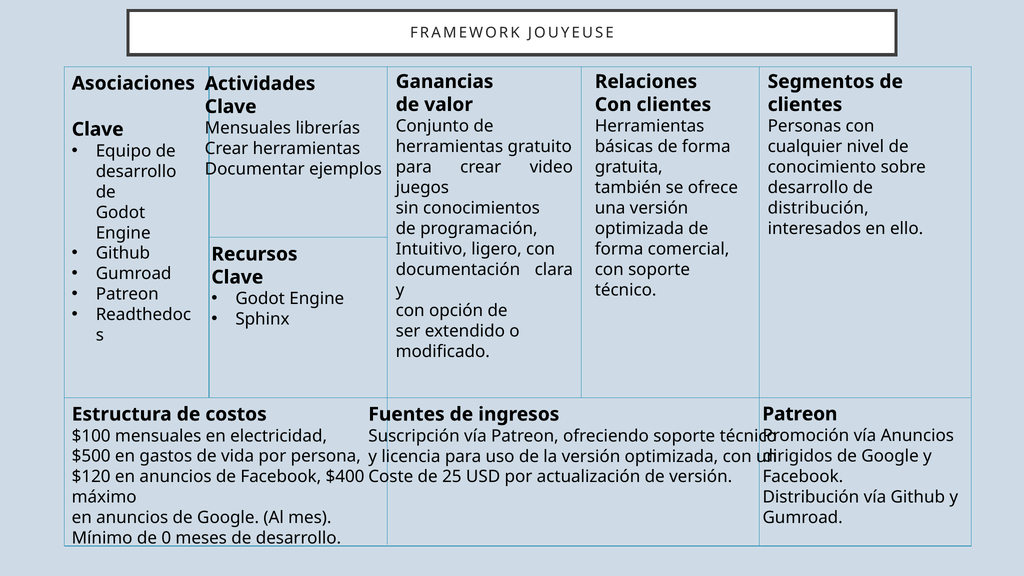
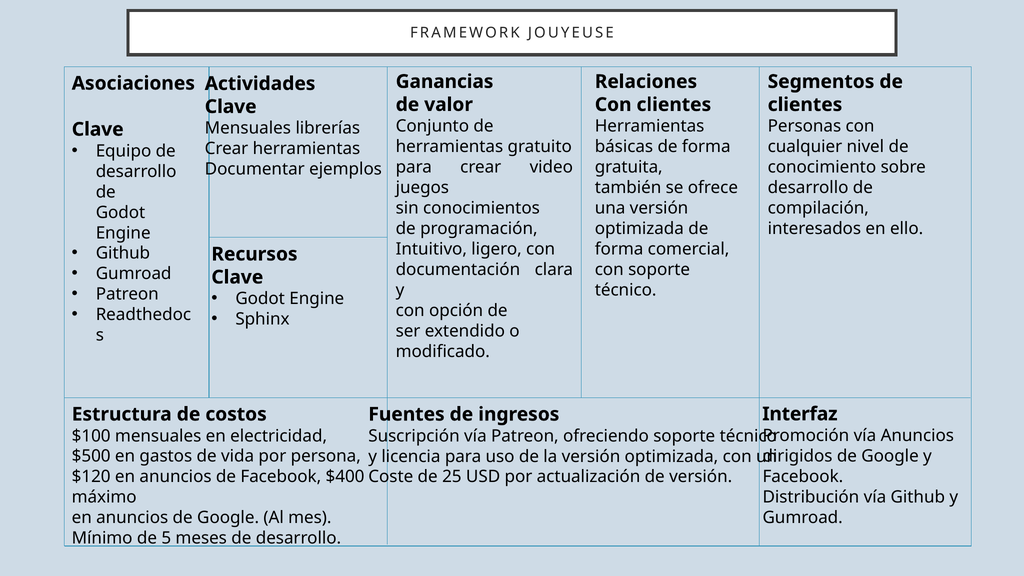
distribución: distribución -> compilación (818, 208)
Patreon: Patreon -> Interfaz (800, 414)
0: 0 -> 5 (166, 538)
